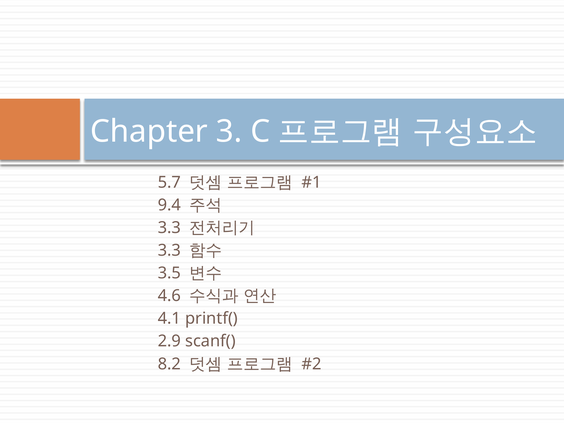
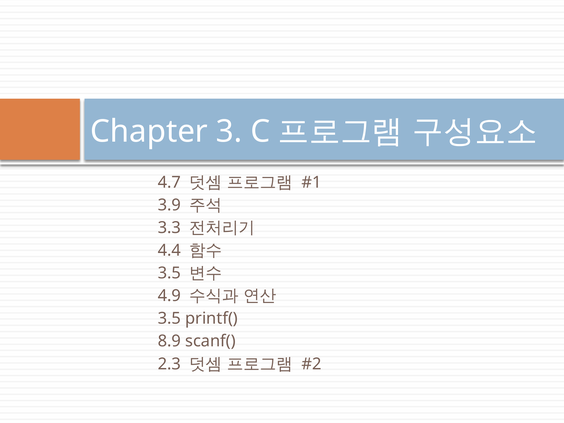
5.7: 5.7 -> 4.7 (169, 182)
9.4: 9.4 -> 3.9 (169, 205)
3.3: 3.3 -> 4.4 (169, 250)
4.6: 4.6 -> 4.9 (169, 296)
4.1: 4.1 -> 3.5 (169, 319)
2.9: 2.9 -> 8.9 (169, 341)
8.2: 8.2 -> 2.3 (169, 364)
